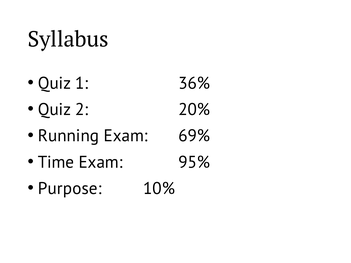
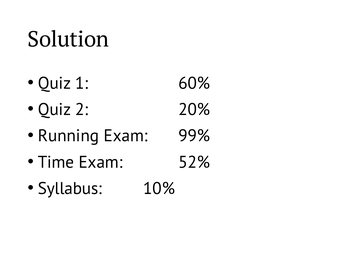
Syllabus: Syllabus -> Solution (68, 39)
36%: 36% -> 60% (194, 83)
69%: 69% -> 99% (194, 136)
95%: 95% -> 52% (194, 162)
Purpose: Purpose -> Syllabus (70, 189)
